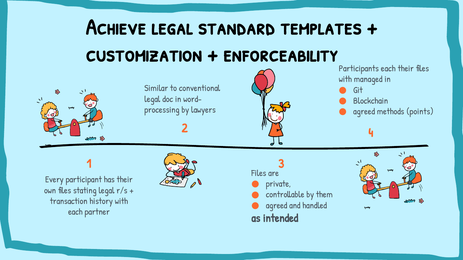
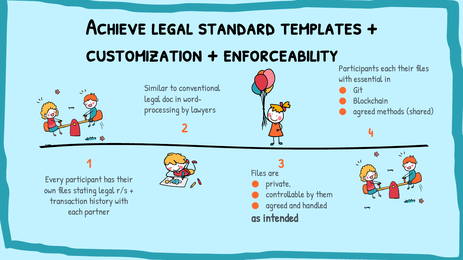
managed: managed -> essential (368, 79)
points: points -> shared (420, 112)
